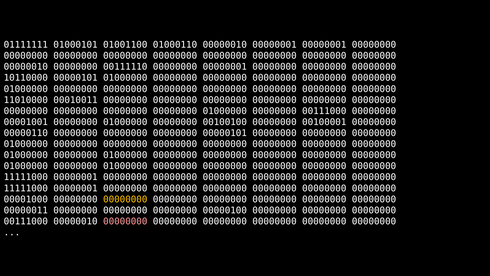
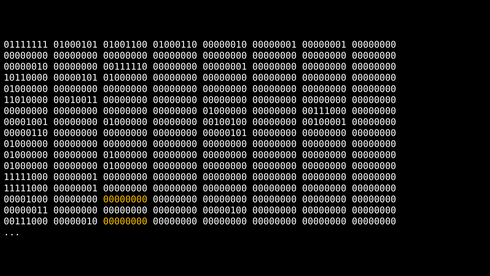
00000000 colour: pink -> yellow (125, 221)
